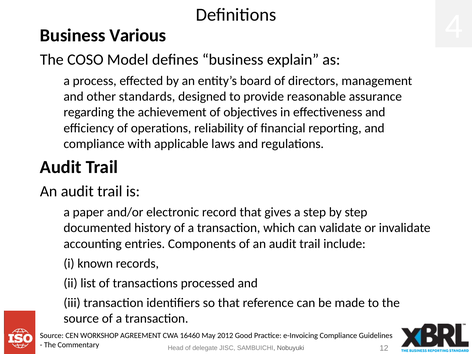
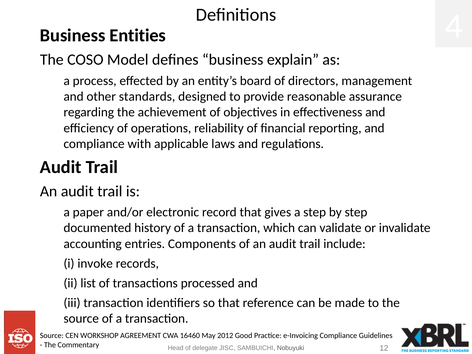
Various: Various -> Entities (138, 36)
known: known -> invoke (95, 263)
